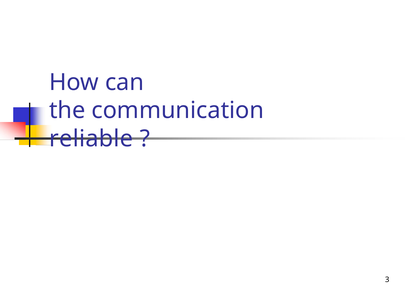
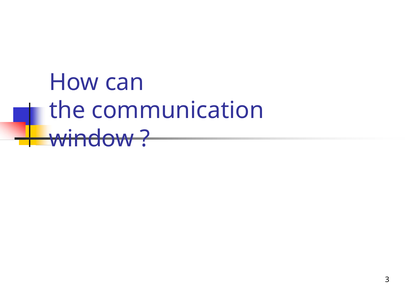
reliable: reliable -> window (92, 139)
